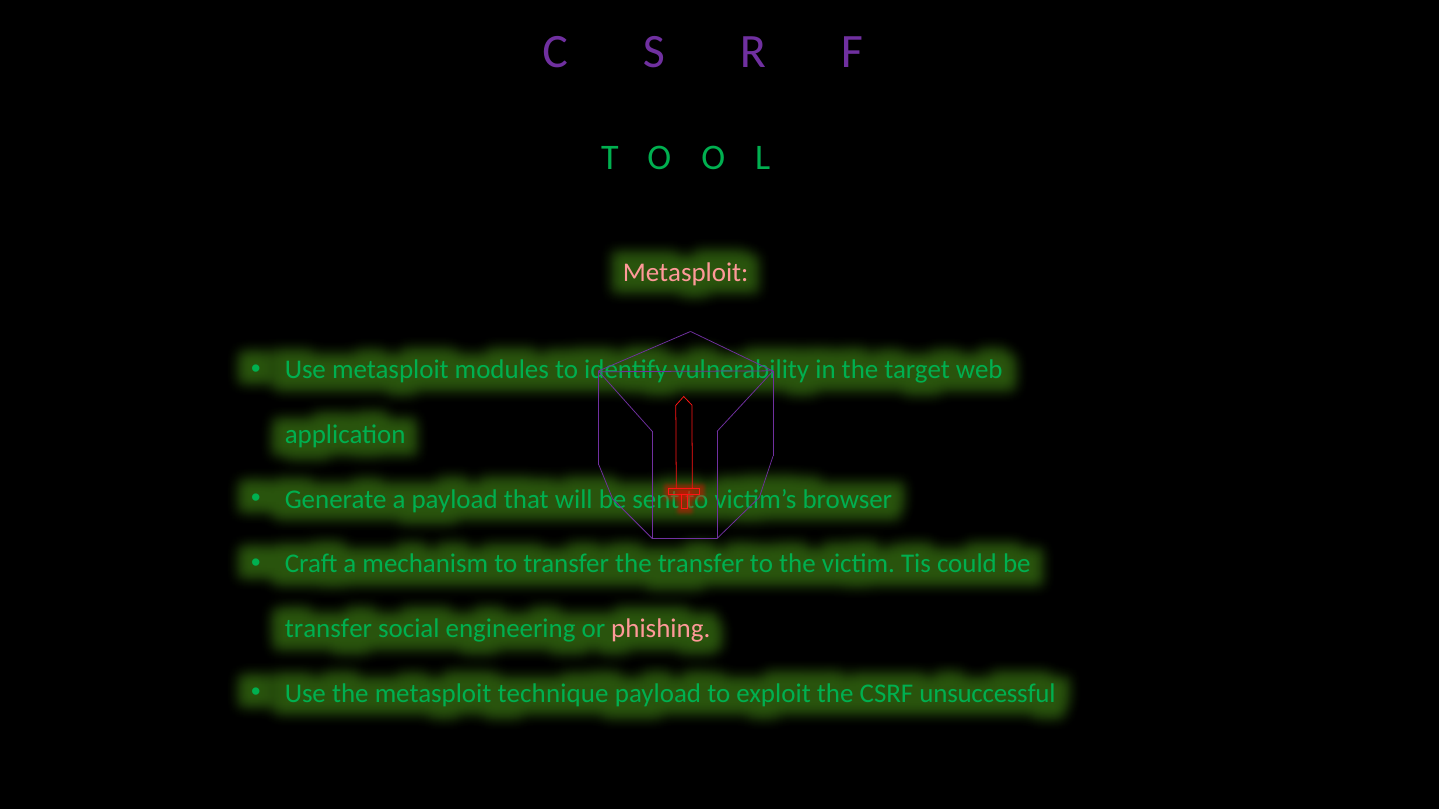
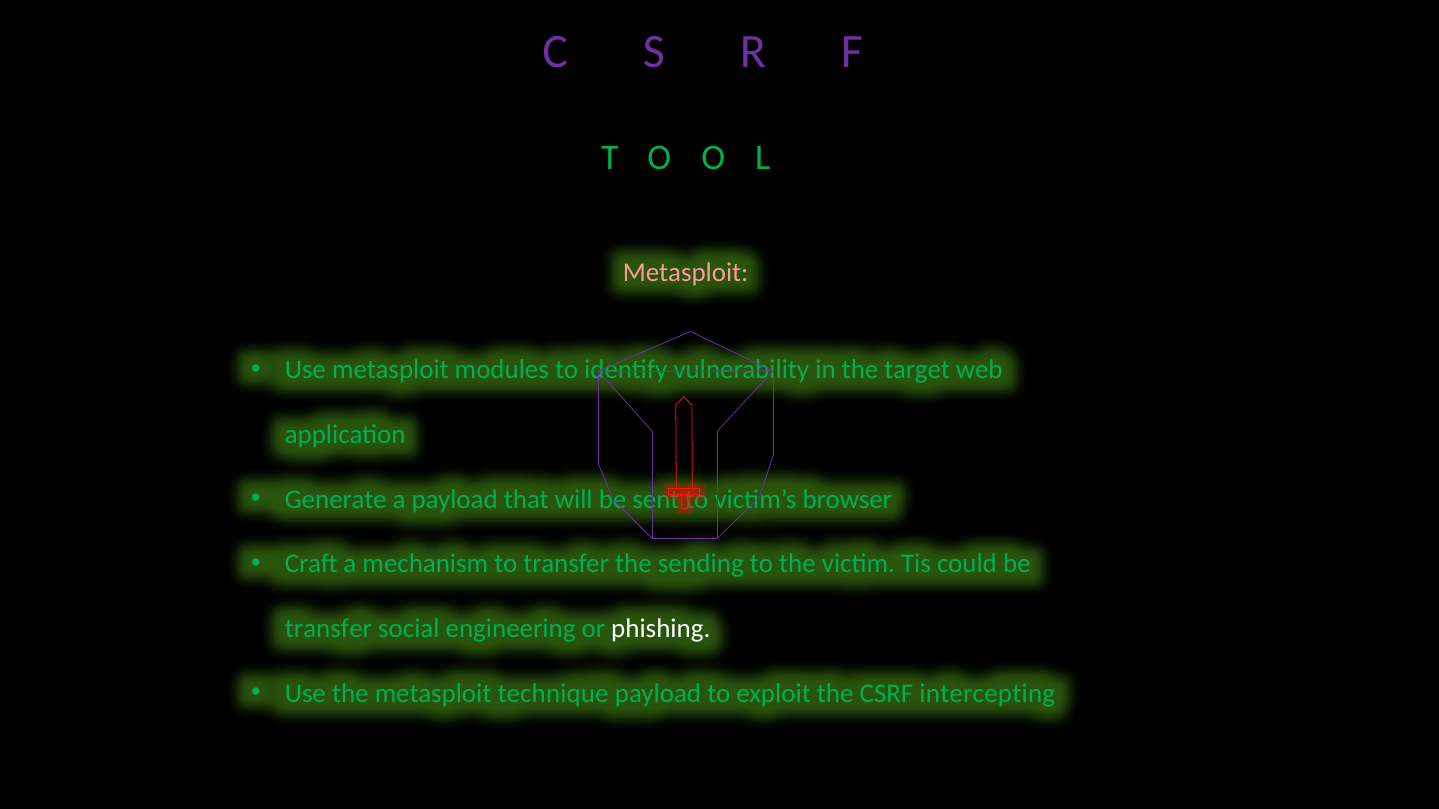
the transfer: transfer -> sending (701, 564)
phishing colour: pink -> white (661, 629)
unsuccessful: unsuccessful -> intercepting (987, 694)
